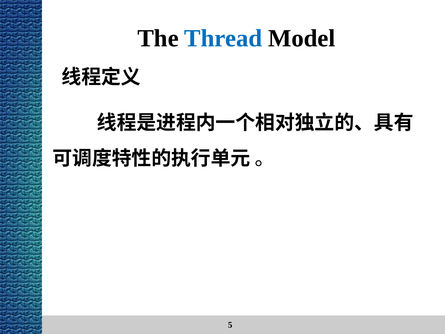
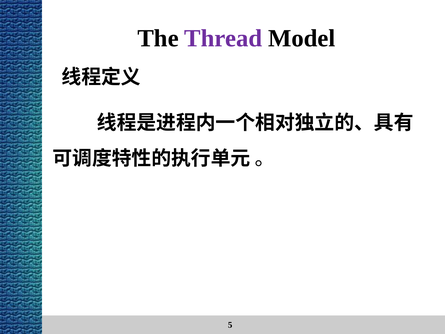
Thread colour: blue -> purple (223, 38)
